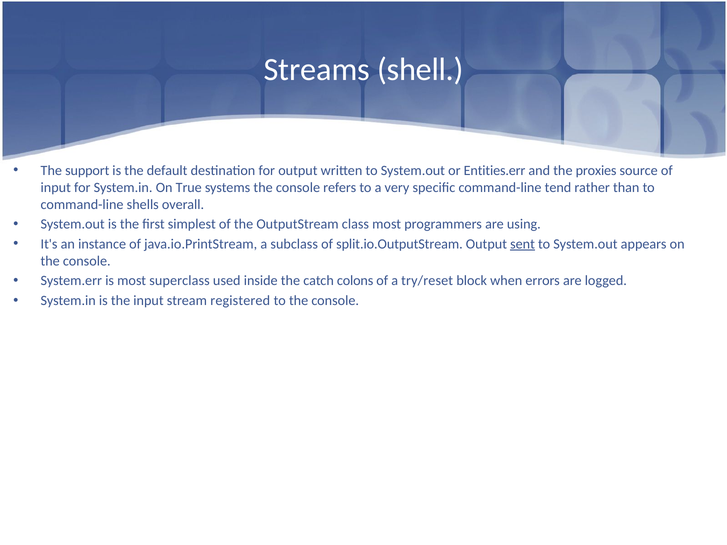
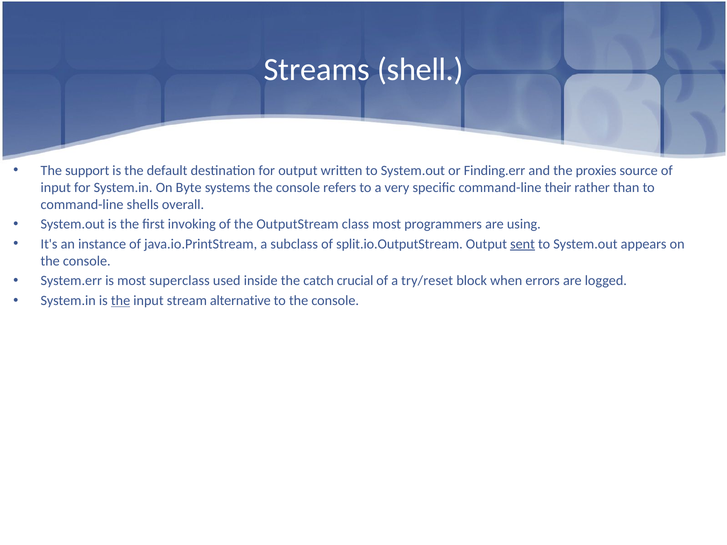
Entities.err: Entities.err -> Finding.err (495, 171)
True: True -> Byte (189, 188)
tend: tend -> their (558, 188)
simplest: simplest -> invoking (192, 224)
colons: colons -> crucial (355, 281)
the underline: none -> present (121, 301)
registered: registered -> alternative (240, 301)
